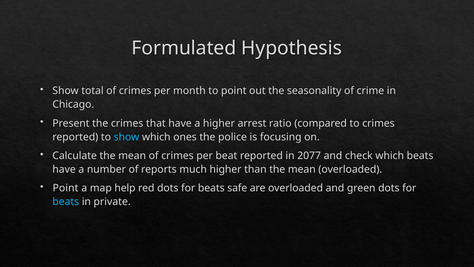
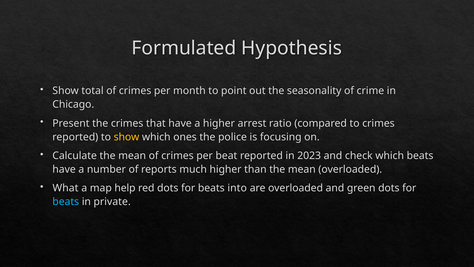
show colour: light blue -> yellow (126, 137)
2077: 2077 -> 2023 (309, 155)
Point: Point -> What (66, 188)
safe: safe -> into (237, 188)
